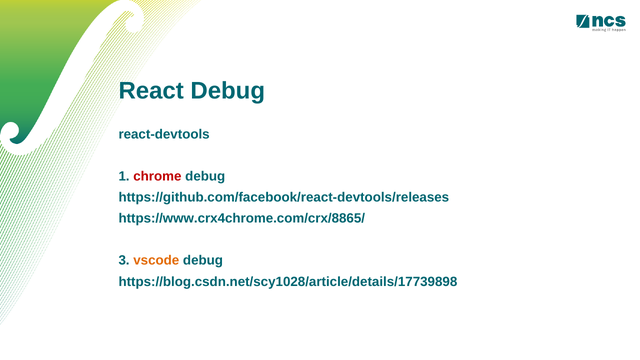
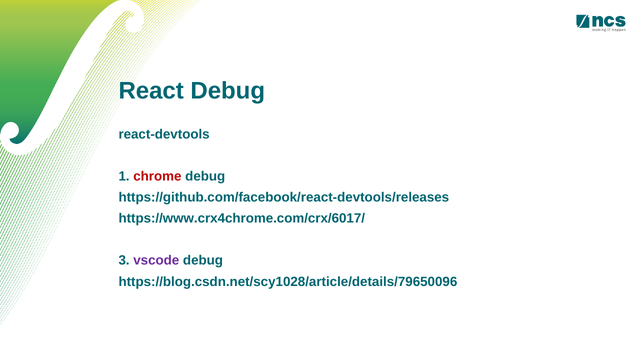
https://www.crx4chrome.com/crx/8865/: https://www.crx4chrome.com/crx/8865/ -> https://www.crx4chrome.com/crx/6017/ (242, 218)
vscode colour: orange -> purple (156, 261)
https://blog.csdn.net/scy1028/article/details/17739898: https://blog.csdn.net/scy1028/article/details/17739898 -> https://blog.csdn.net/scy1028/article/details/79650096 (288, 282)
